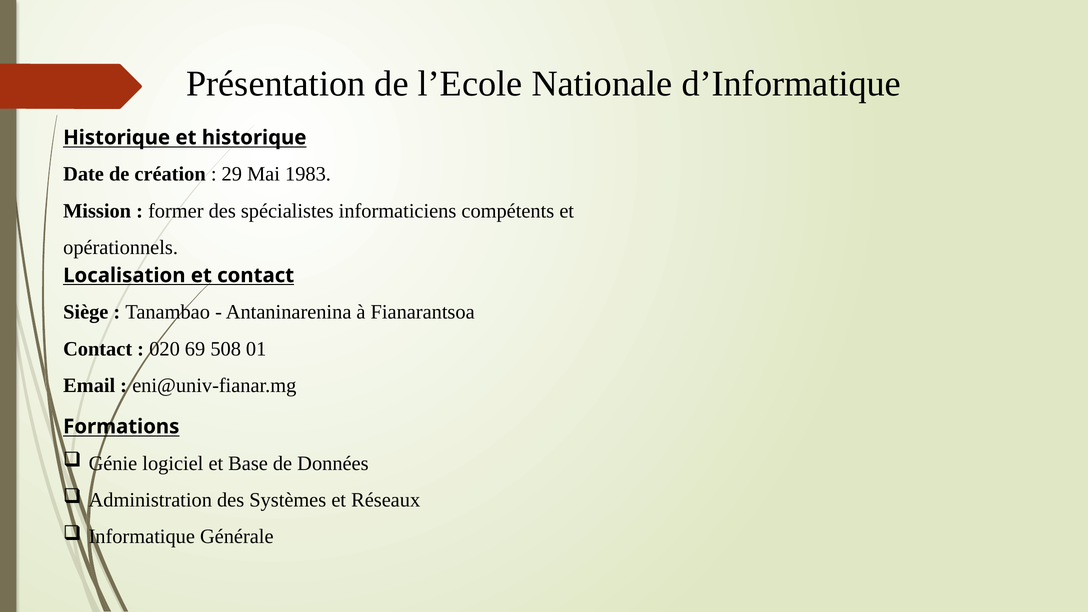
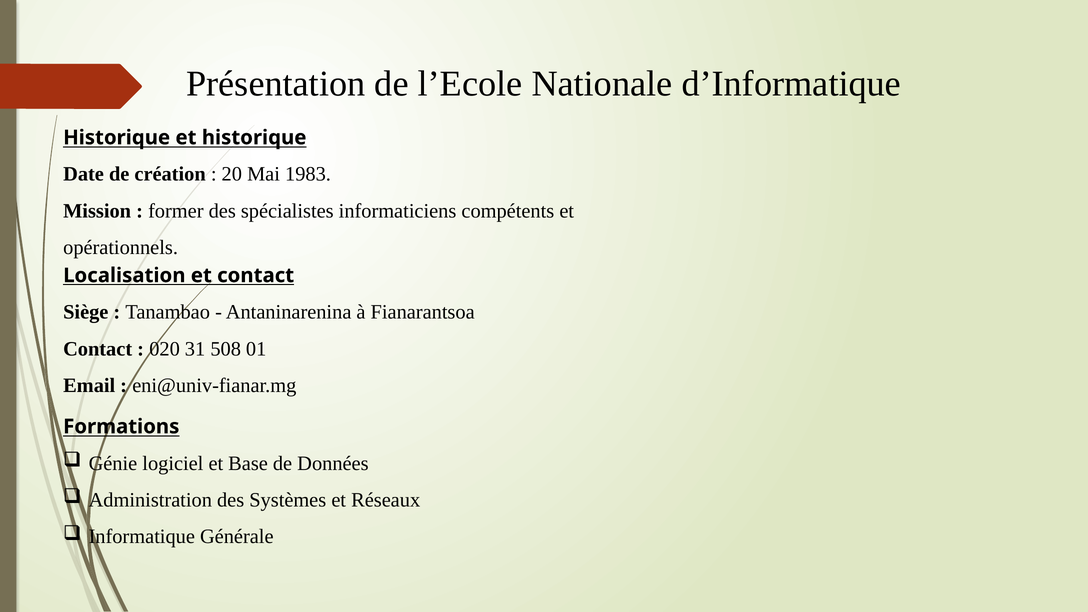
29: 29 -> 20 (232, 174)
69: 69 -> 31 (195, 349)
